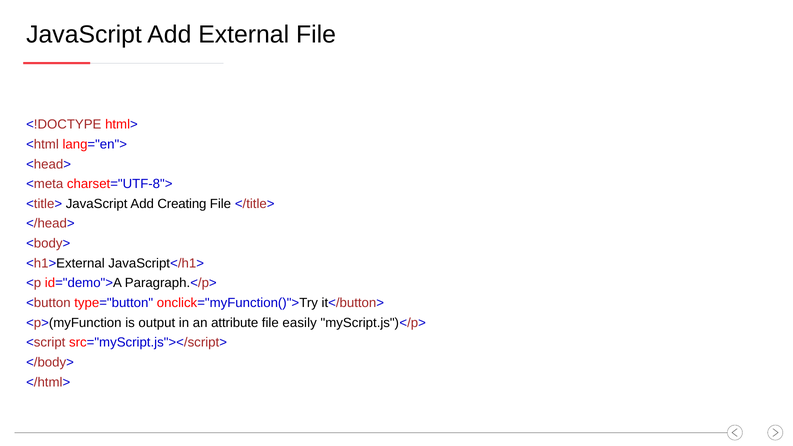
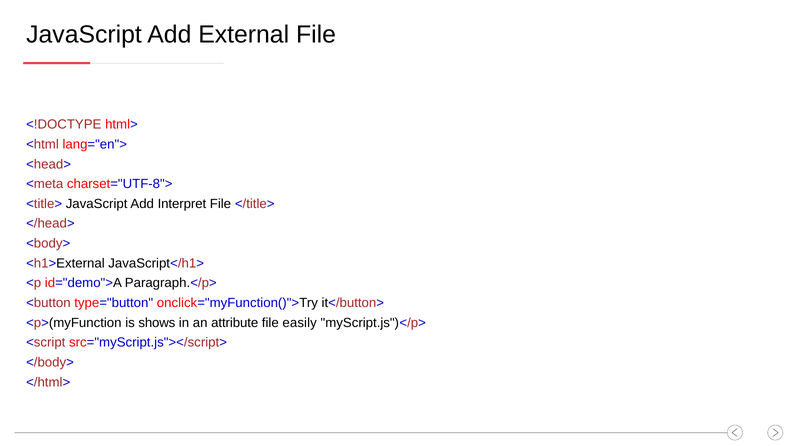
Creating: Creating -> Interpret (182, 204)
output: output -> shows (157, 323)
